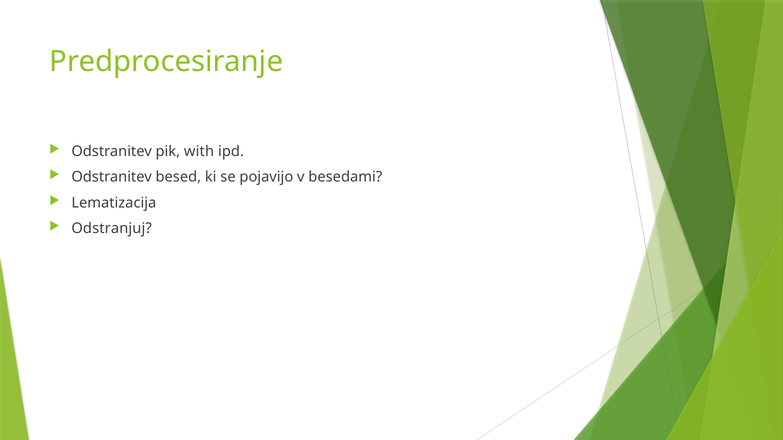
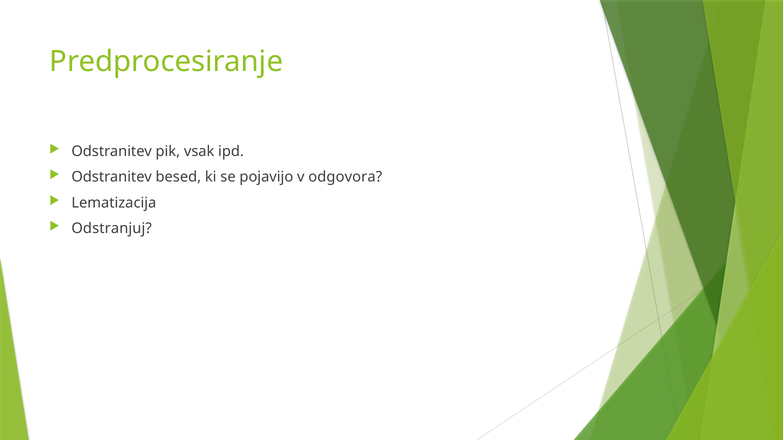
with: with -> vsak (199, 152)
besedami: besedami -> odgovora (345, 177)
